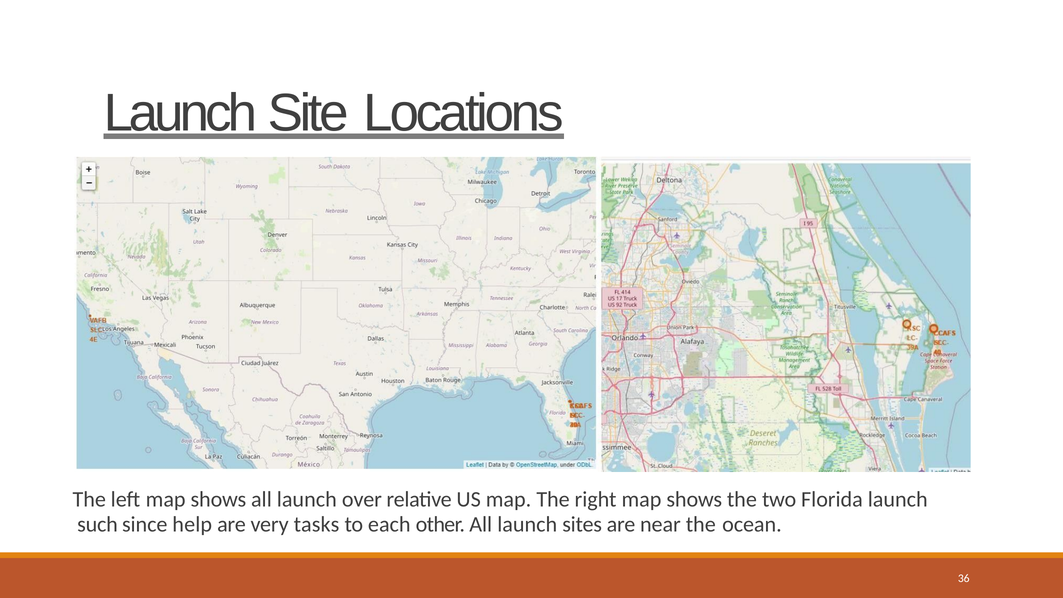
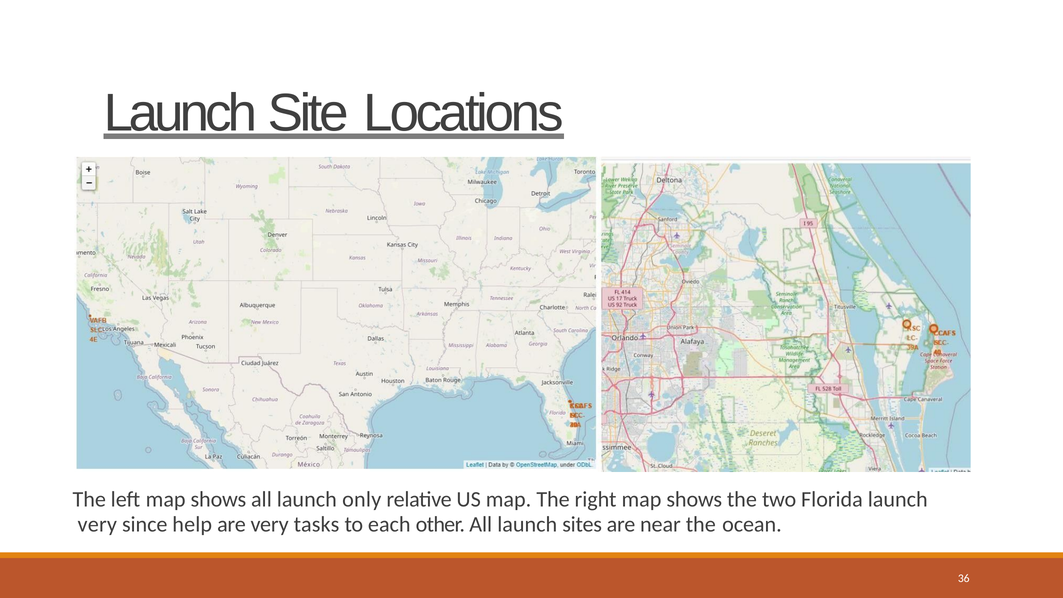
over: over -> only (362, 499)
such: such -> very (97, 525)
